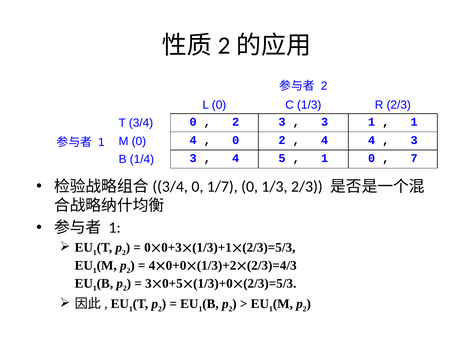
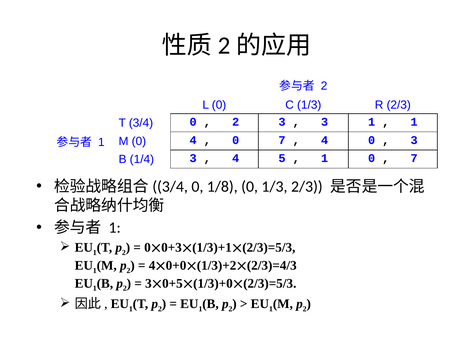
0 2: 2 -> 7 (282, 140)
4 4: 4 -> 0 (372, 140)
1/7: 1/7 -> 1/8 (222, 187)
